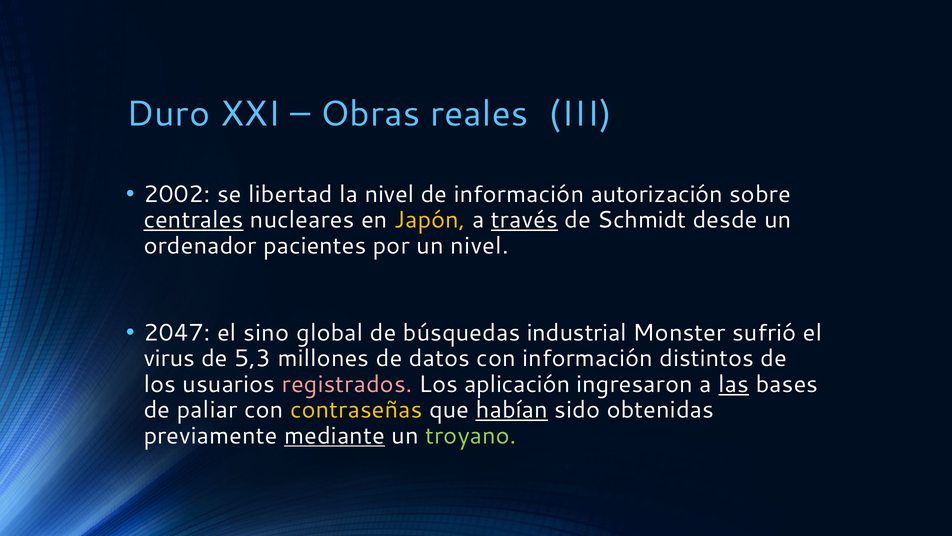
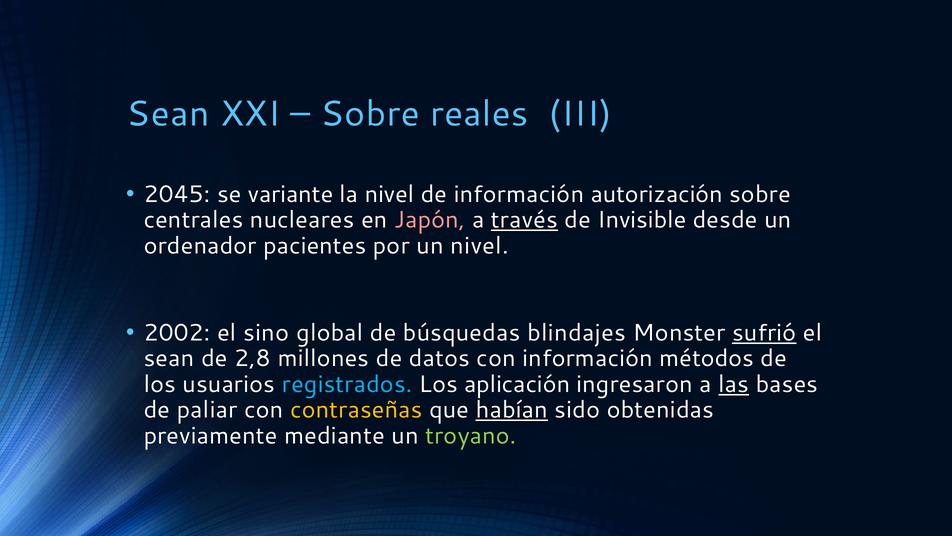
Duro: Duro -> Sean (168, 114)
Obras: Obras -> Sobre (370, 114)
2002: 2002 -> 2045 (177, 194)
libertad: libertad -> variante (291, 194)
centrales underline: present -> none (194, 220)
Japón colour: yellow -> pink (430, 220)
Schmidt: Schmidt -> Invisible (642, 220)
2047: 2047 -> 2002 (177, 333)
industrial: industrial -> blindajes (577, 333)
sufrió underline: none -> present (764, 333)
virus: virus -> sean (169, 358)
5,3: 5,3 -> 2,8 (253, 358)
distintos: distintos -> métodos (707, 358)
registrados colour: pink -> light blue (347, 384)
mediante underline: present -> none (335, 435)
